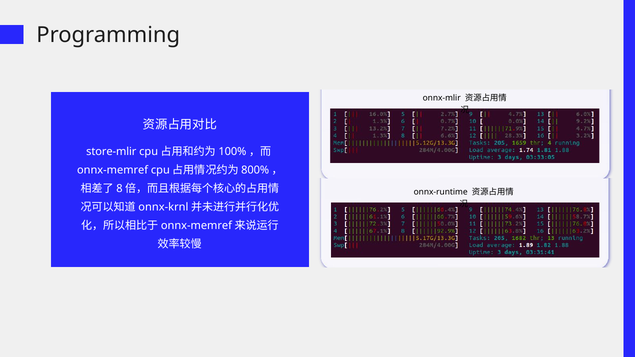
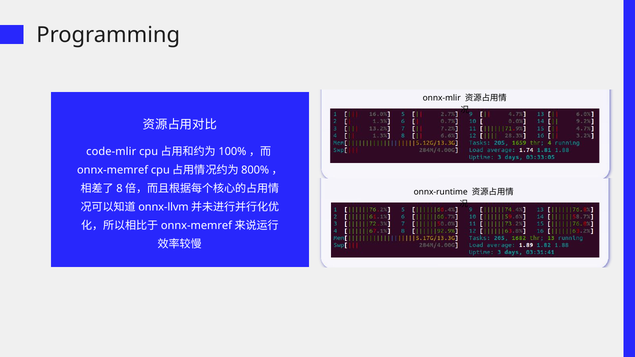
store-mlir: store-mlir -> code-mlir (111, 152)
onnx-krnl: onnx-krnl -> onnx-llvm (163, 207)
